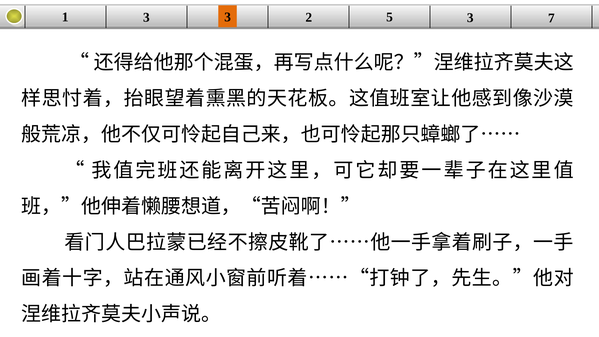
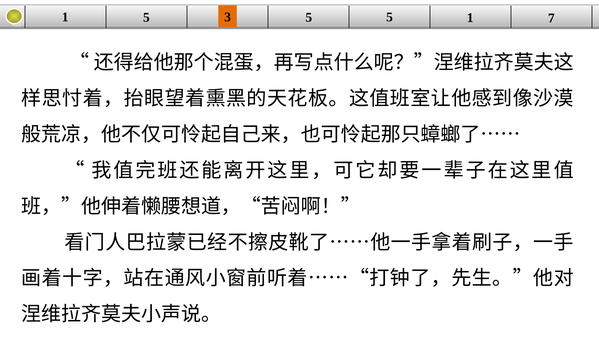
1 3: 3 -> 5 (146, 17)
3 2: 2 -> 5 (309, 18)
5 3: 3 -> 1 (470, 18)
